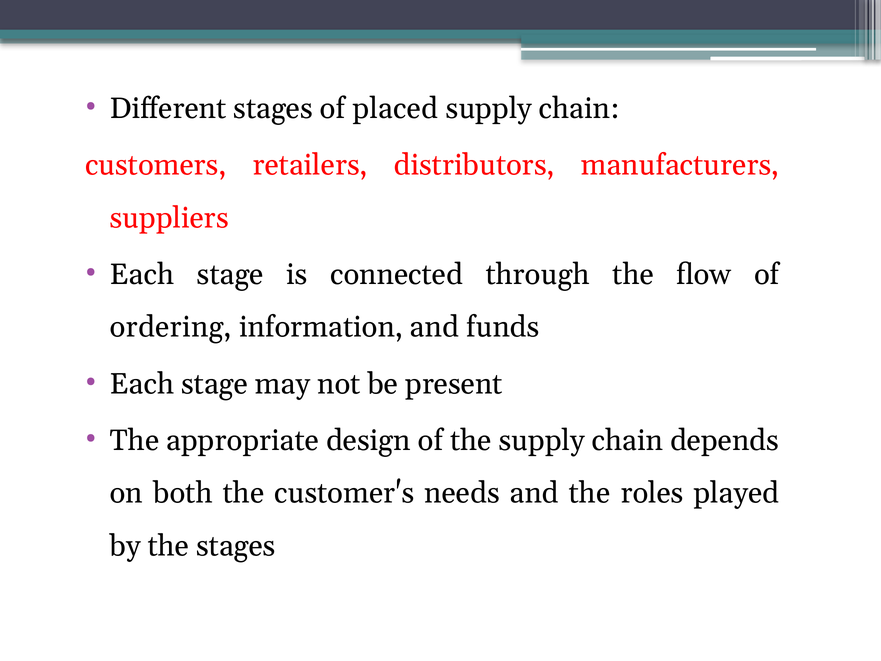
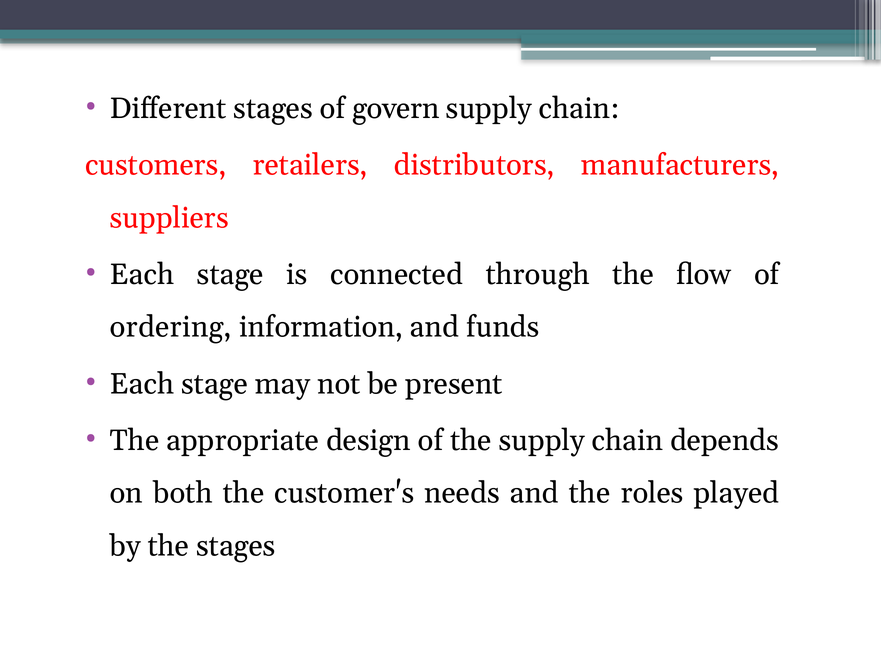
placed: placed -> govern (396, 108)
